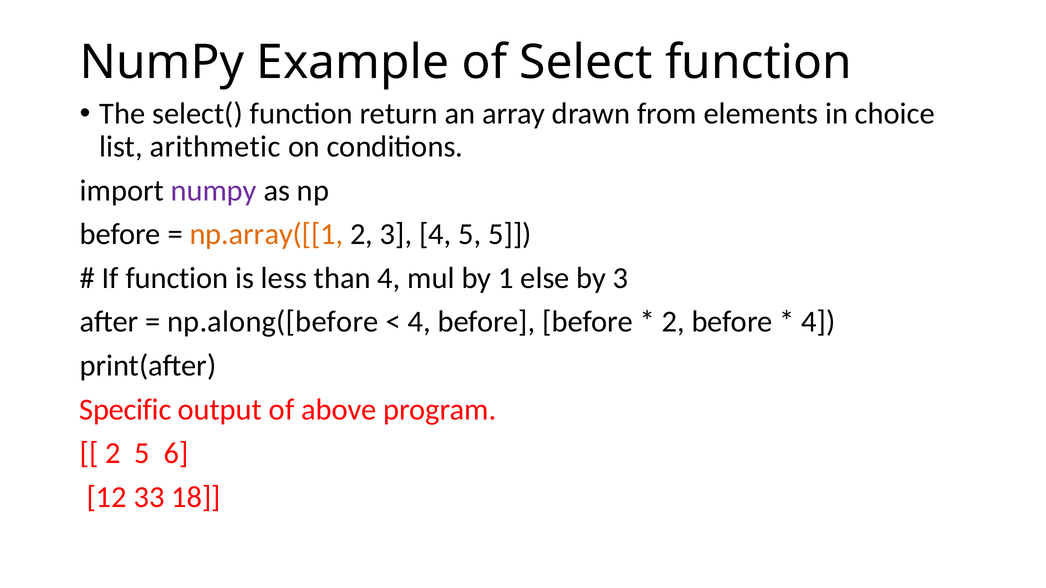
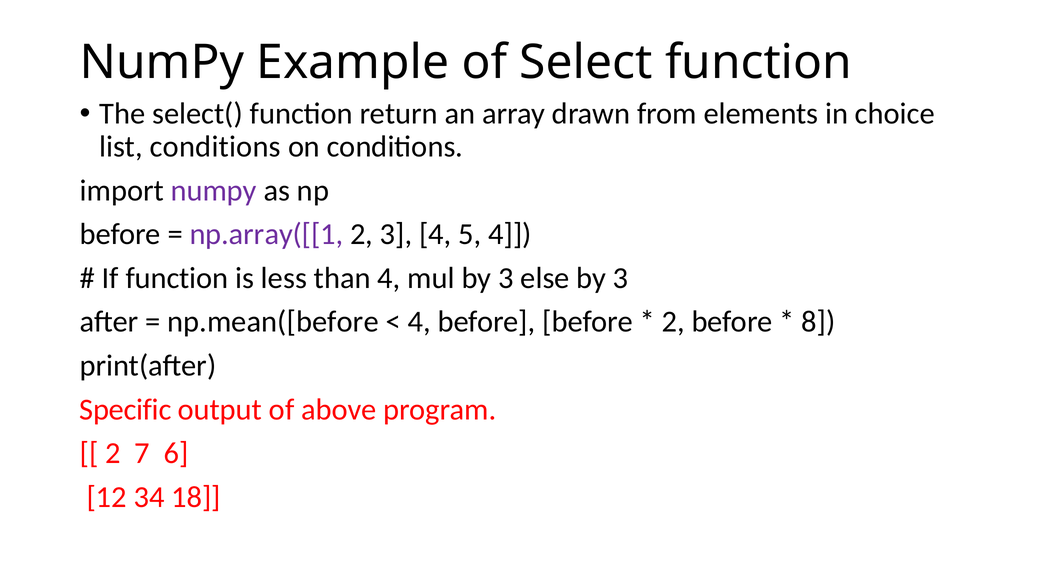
list arithmetic: arithmetic -> conditions (215, 147)
np.array([[1 colour: orange -> purple (266, 234)
5 5: 5 -> 4 (510, 234)
mul by 1: 1 -> 3 (506, 278)
np.along([before: np.along([before -> np.mean([before (273, 322)
4: 4 -> 8 (818, 322)
2 5: 5 -> 7 (142, 454)
33: 33 -> 34 (149, 498)
